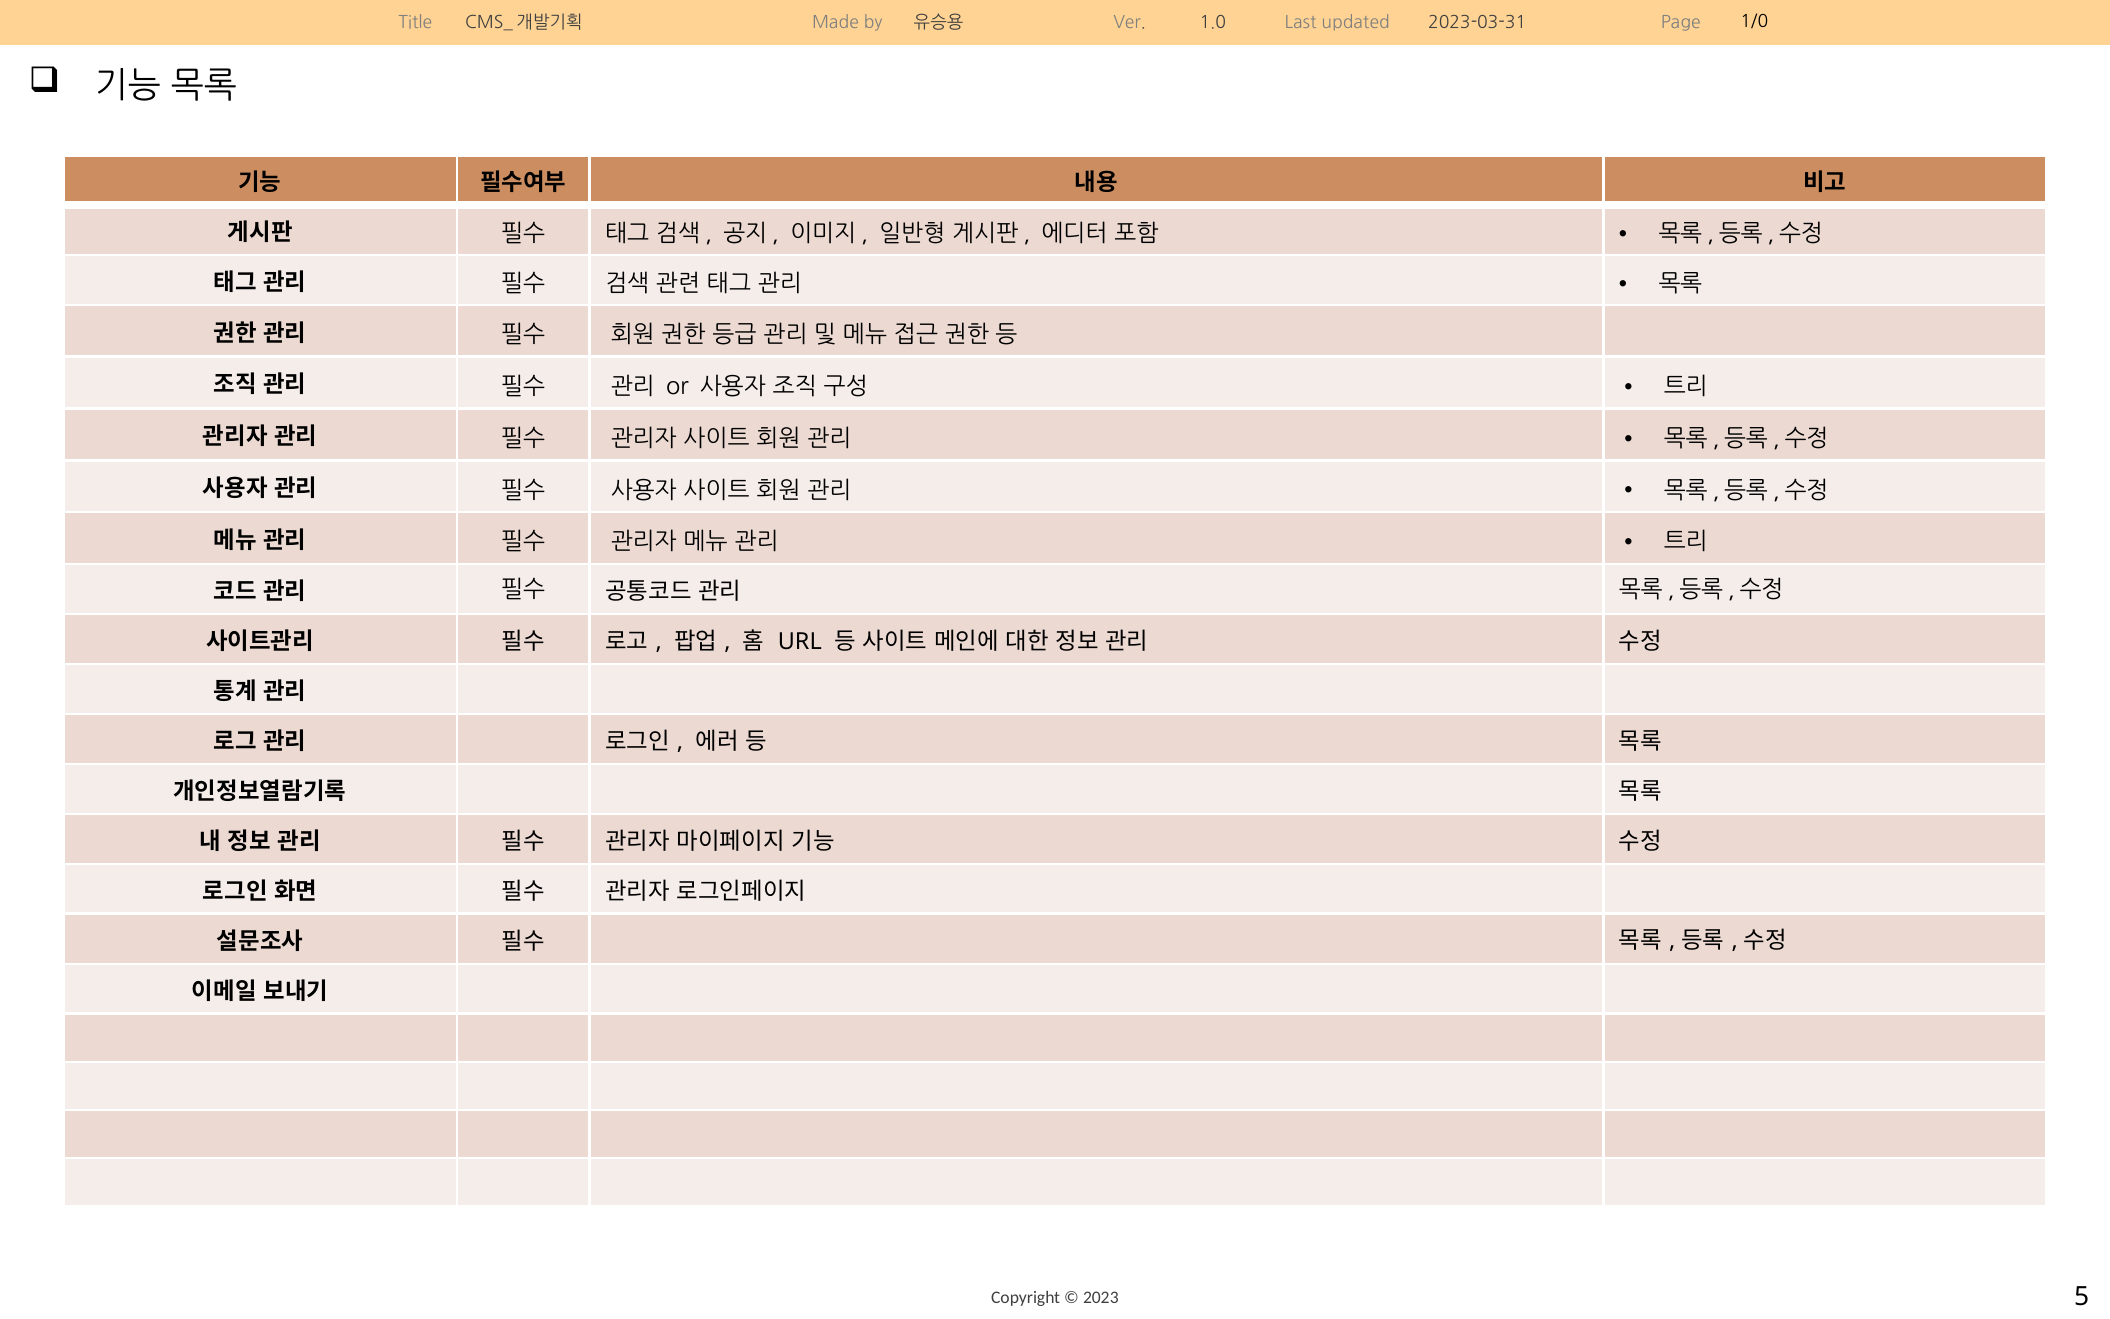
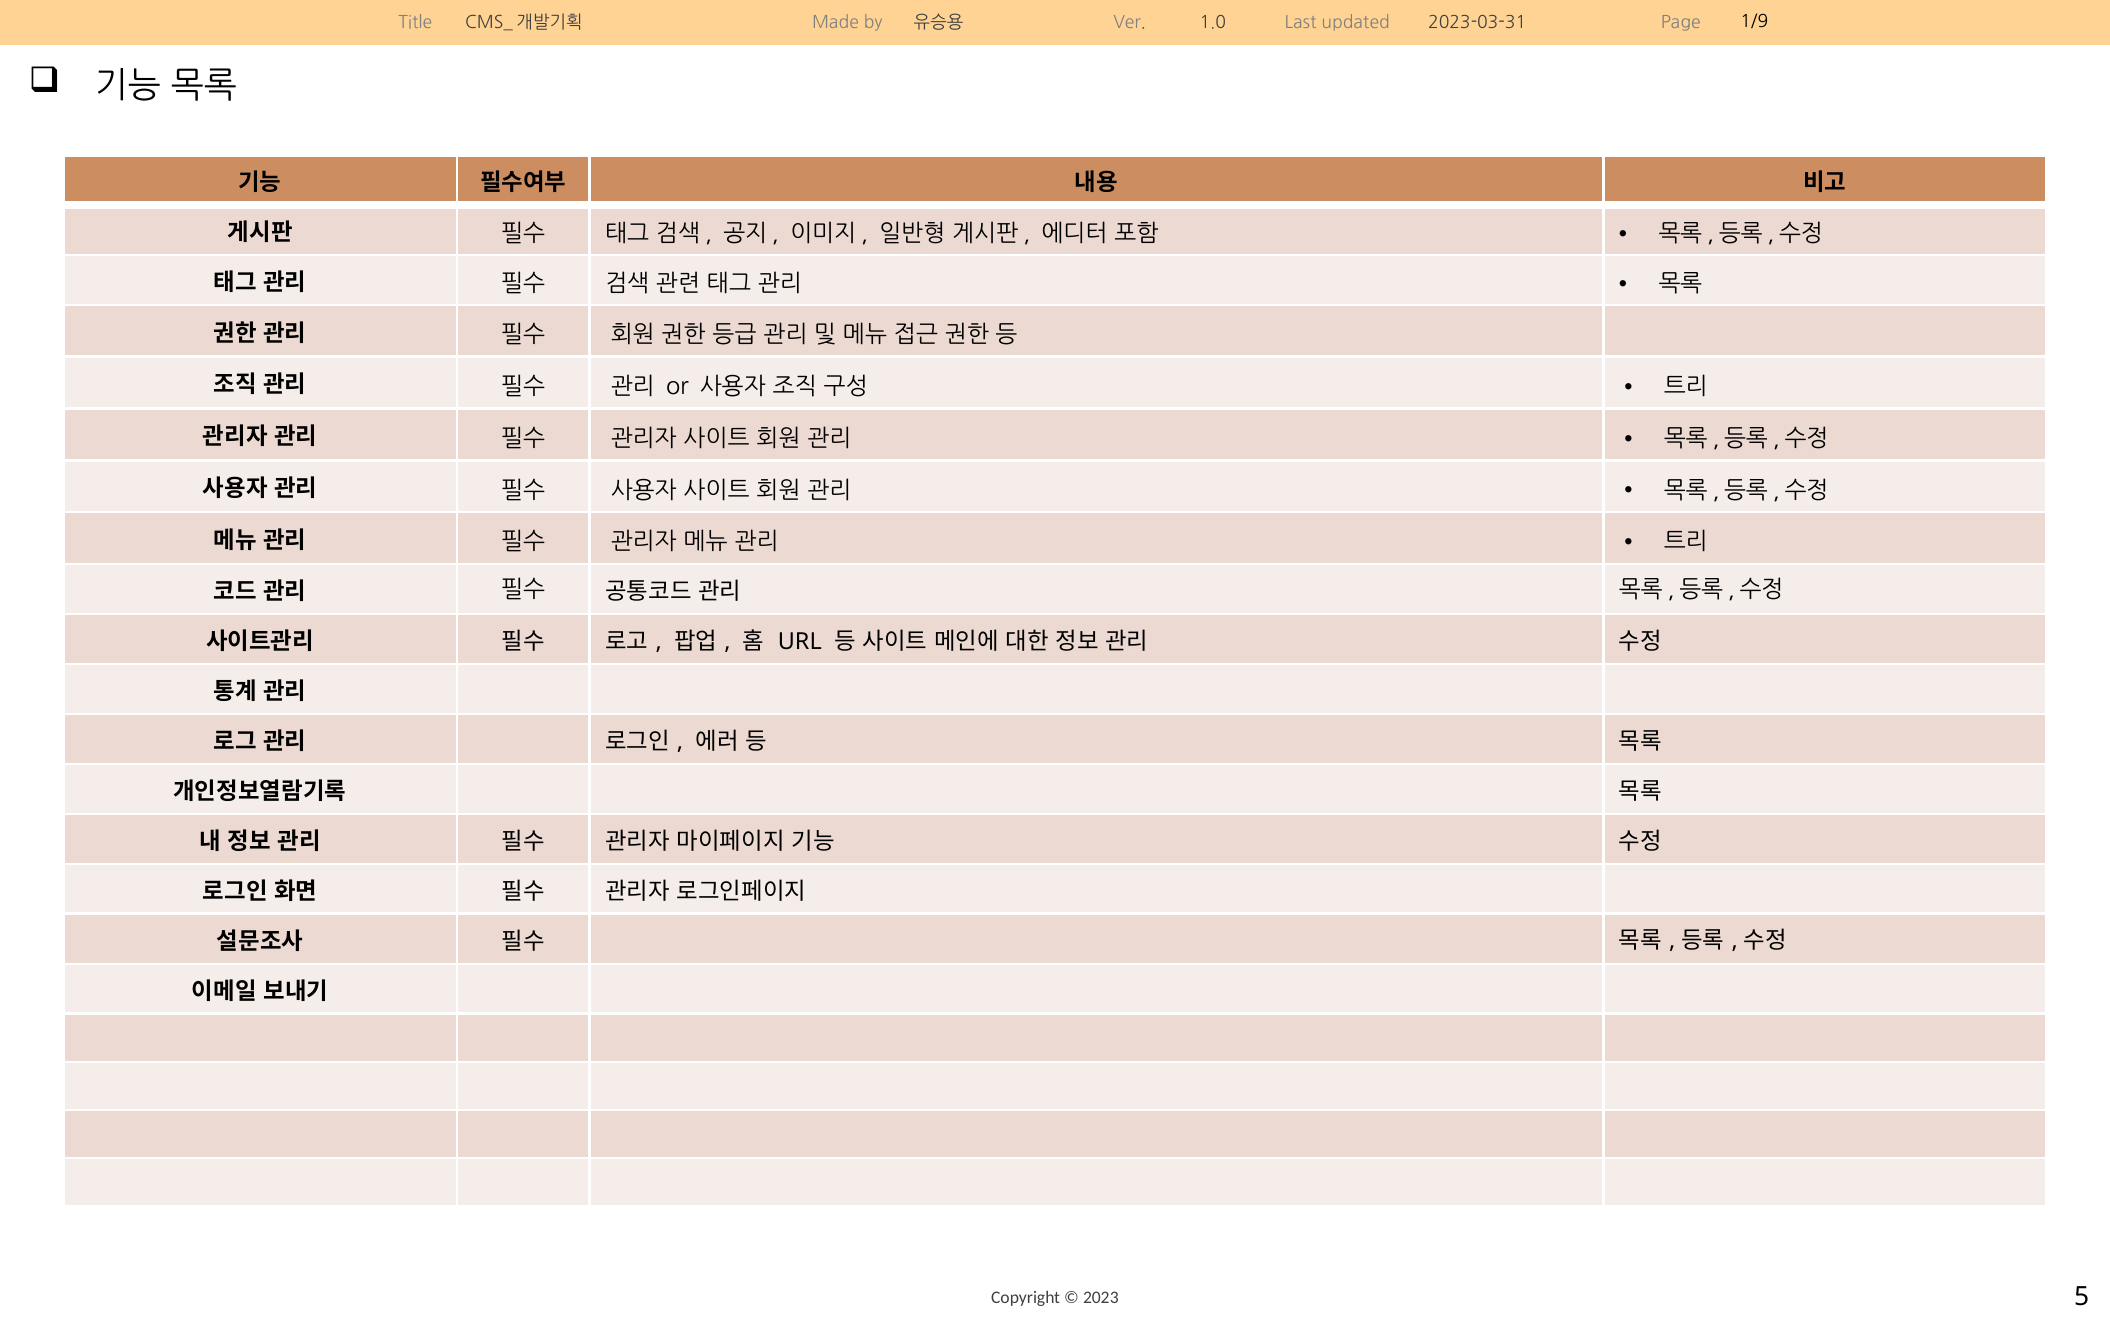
1/0: 1/0 -> 1/9 (1754, 22)
